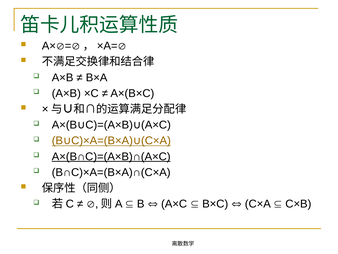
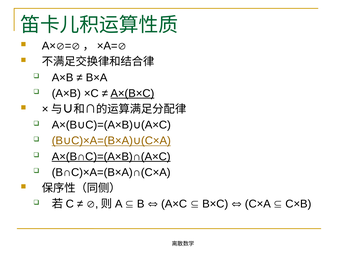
A×(B×C underline: none -> present (132, 93)
